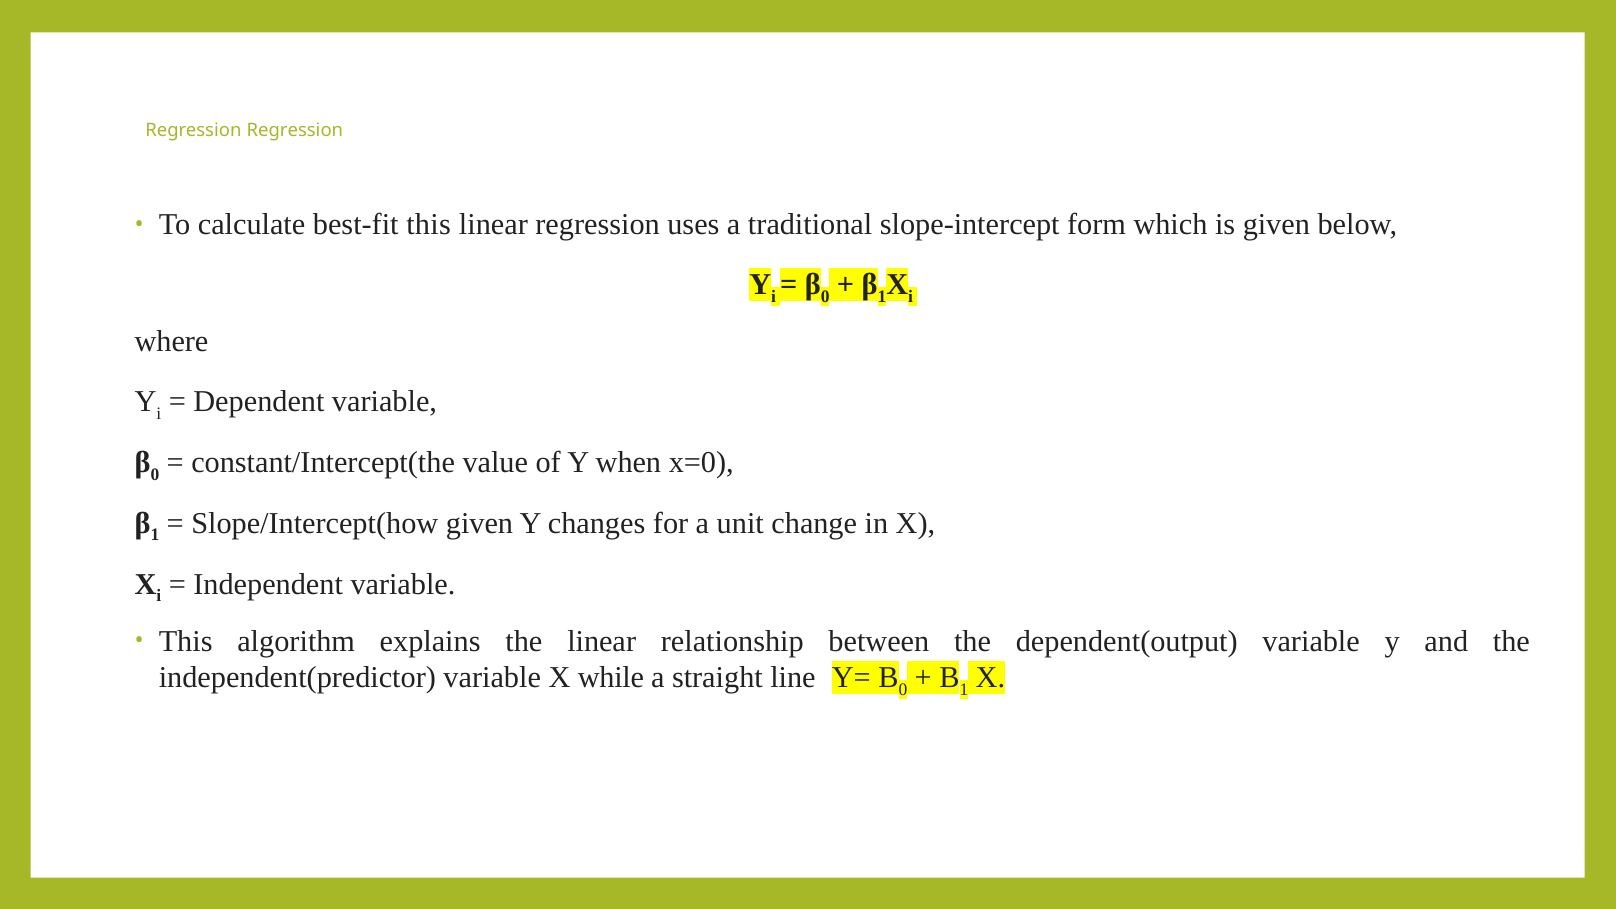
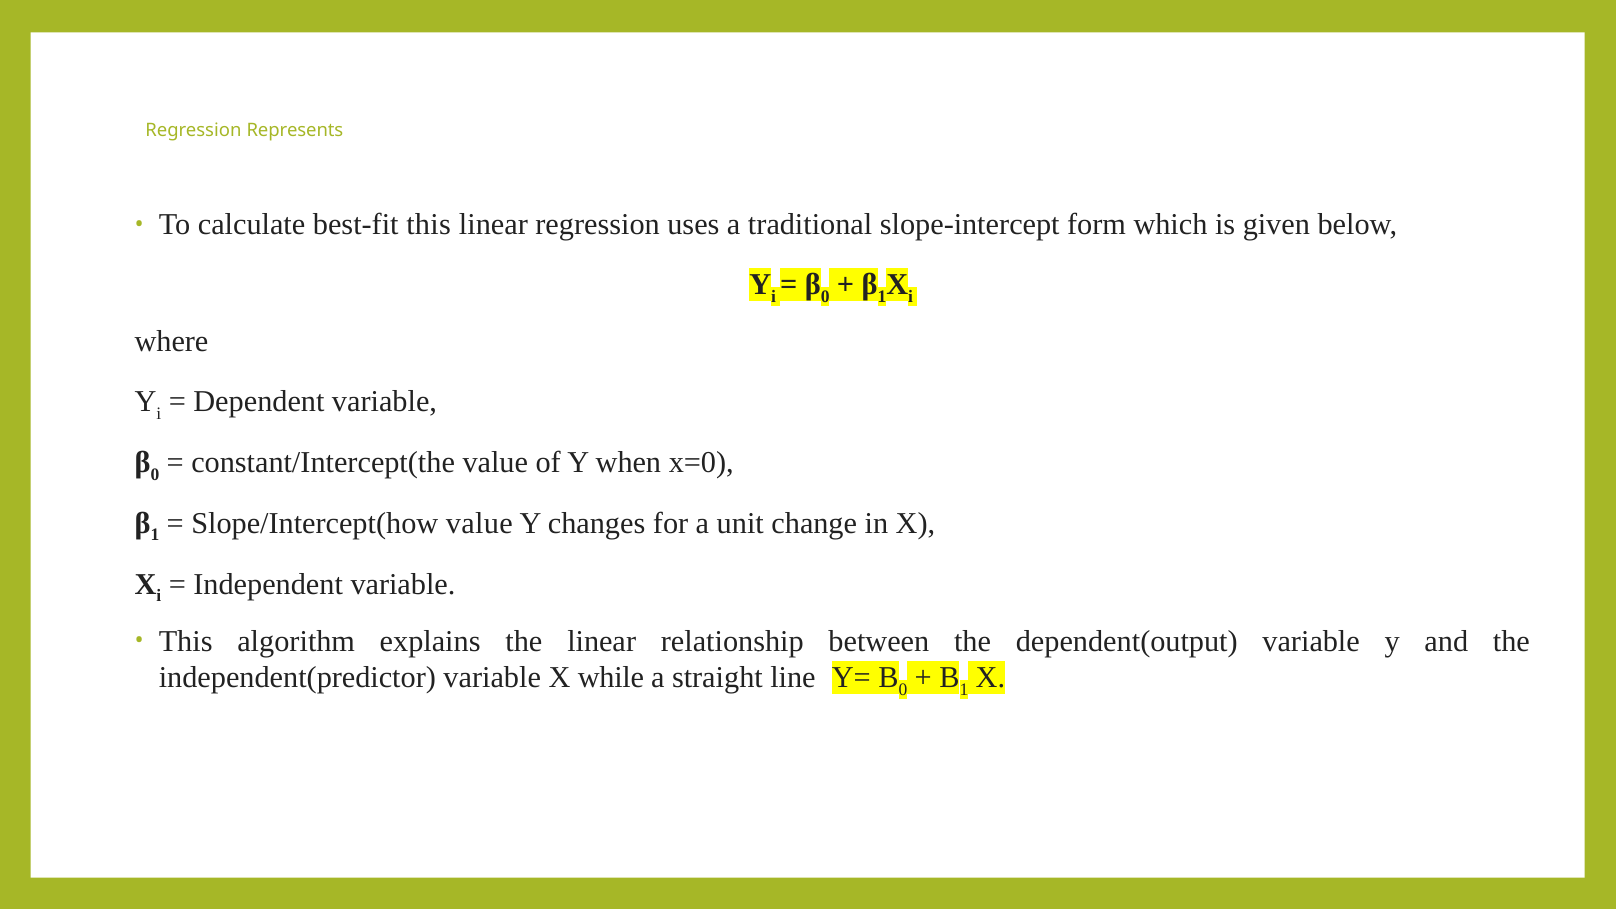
Regression Regression: Regression -> Represents (295, 131)
Slope/Intercept(how given: given -> value (479, 523)
